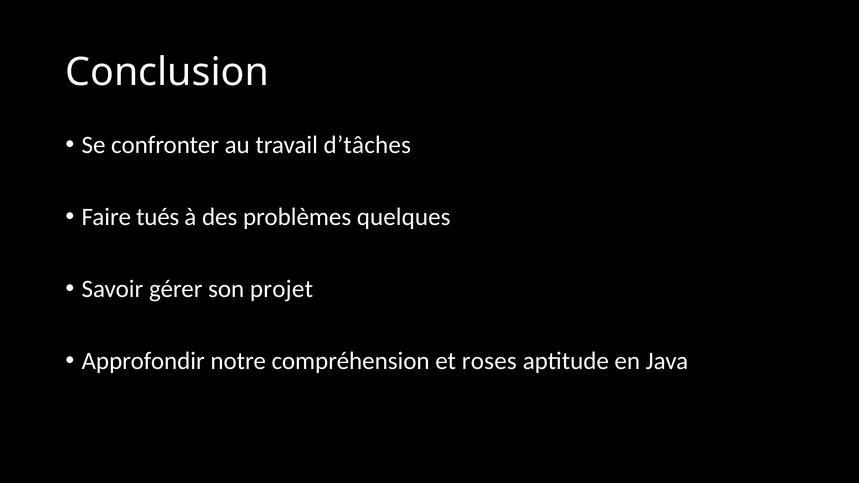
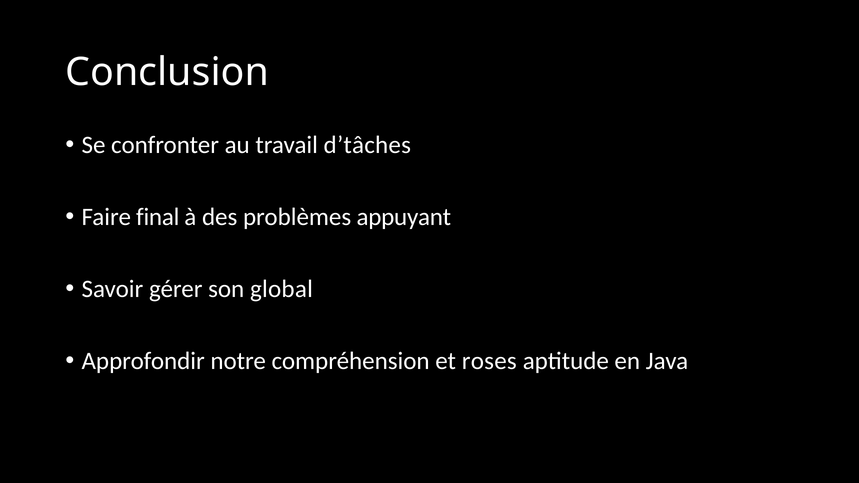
tués: tués -> final (158, 217)
quelques: quelques -> appuyant (404, 217)
projet: projet -> global (281, 289)
